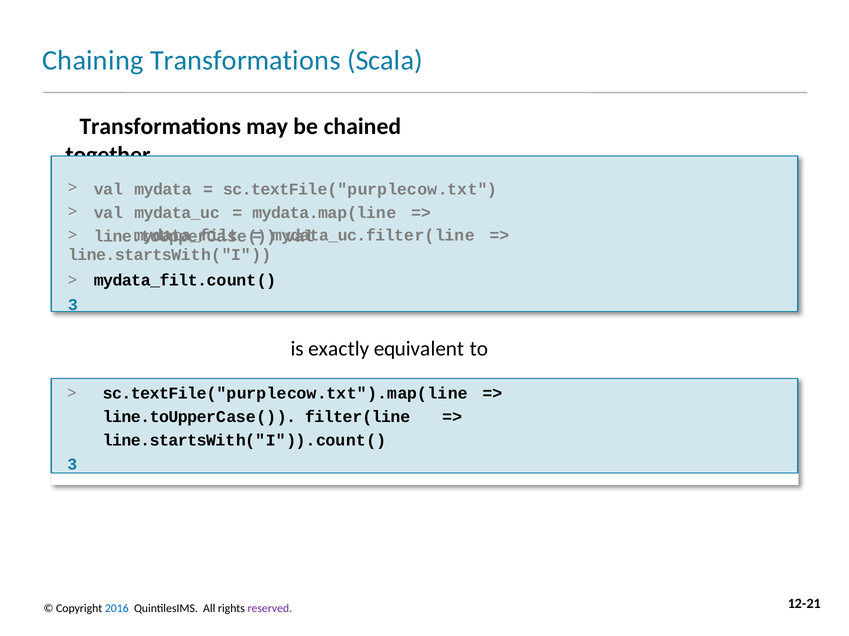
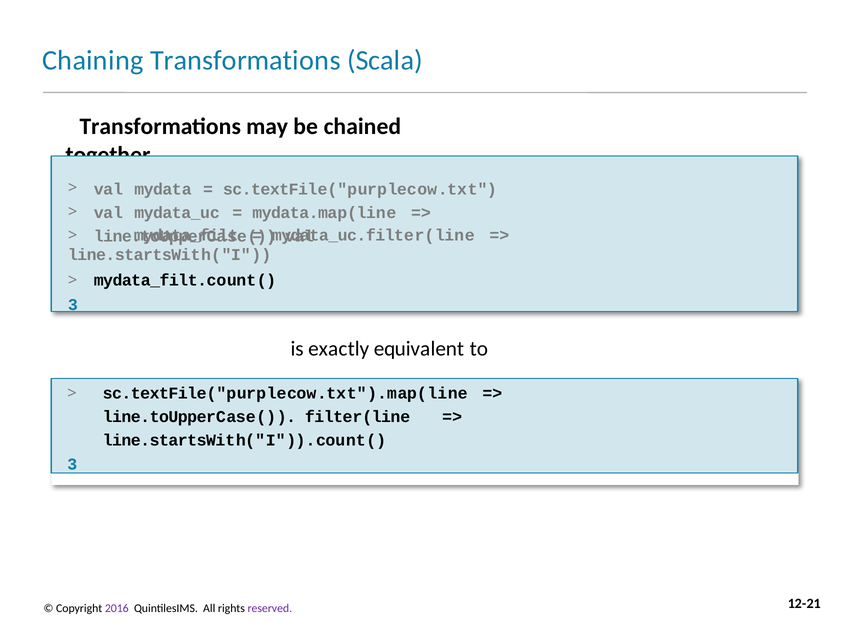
2016 colour: blue -> purple (117, 609)
